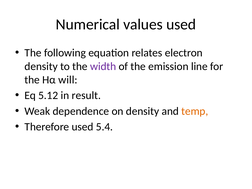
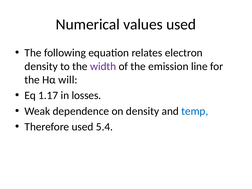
5.12: 5.12 -> 1.17 (48, 95)
result: result -> losses (86, 95)
temp colour: orange -> blue (195, 111)
